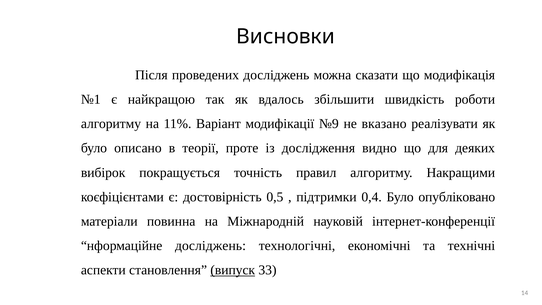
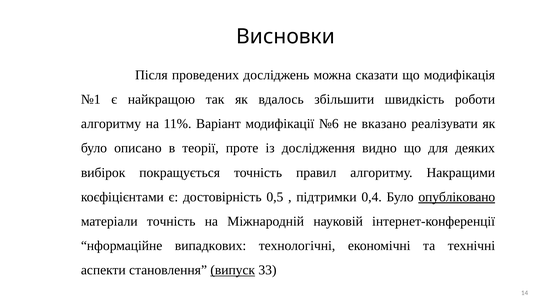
№9: №9 -> №6 (329, 124)
опубліковано underline: none -> present (457, 197)
матеріали повинна: повинна -> точність (171, 221)
нформаційне досліджень: досліджень -> випадкових (211, 246)
